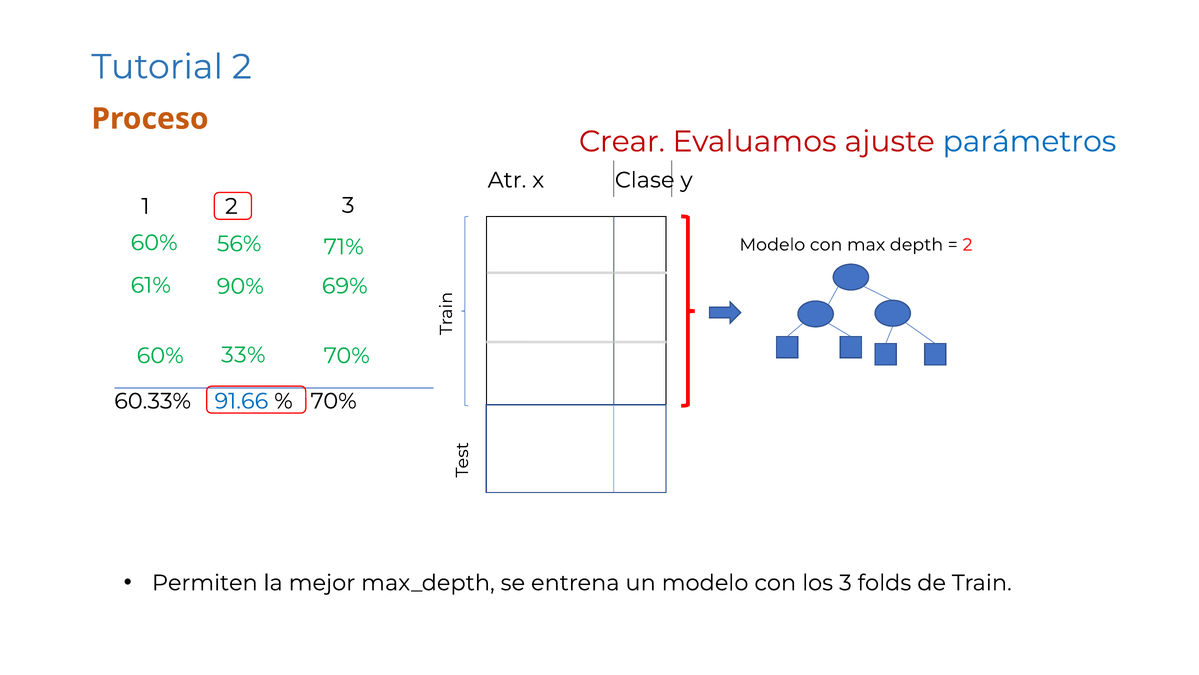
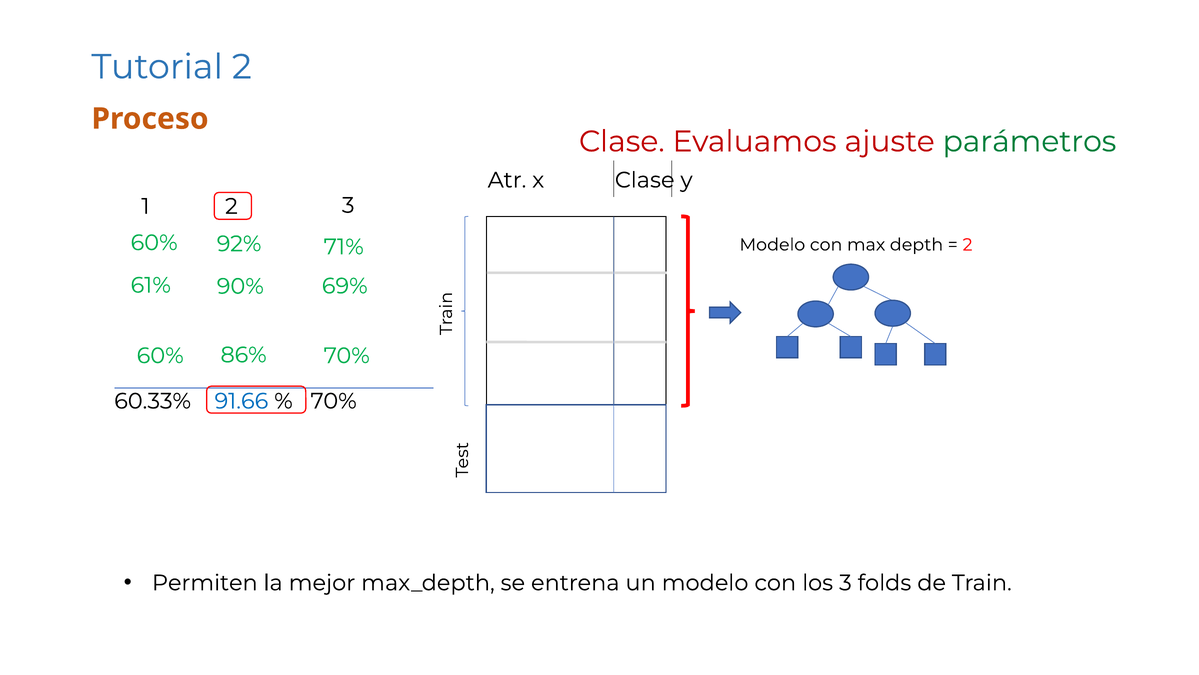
Crear: Crear -> Clase (622, 141)
parámetros colour: blue -> green (1029, 141)
56%: 56% -> 92% (239, 244)
33%: 33% -> 86% (244, 355)
